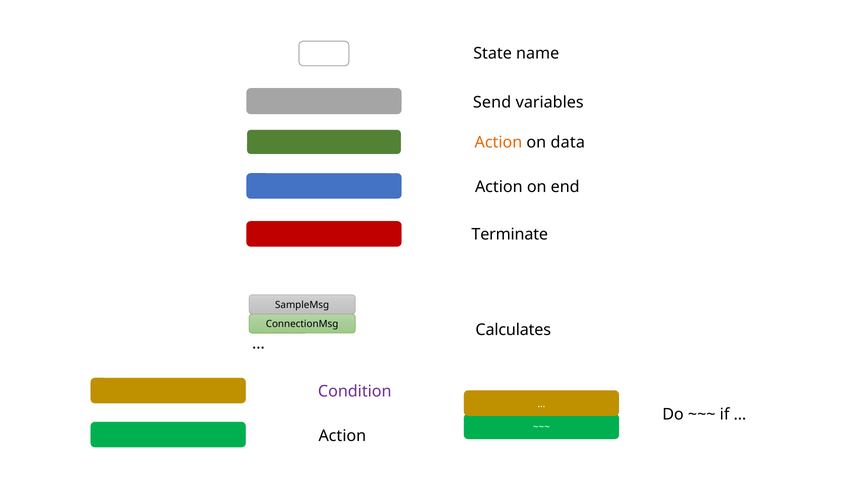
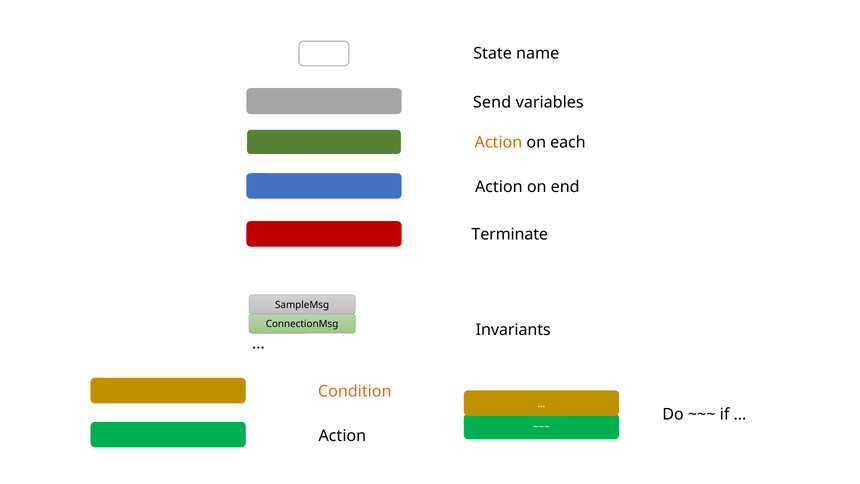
data: data -> each (568, 143)
Calculates: Calculates -> Invariants (513, 330)
Condition colour: purple -> orange (355, 391)
